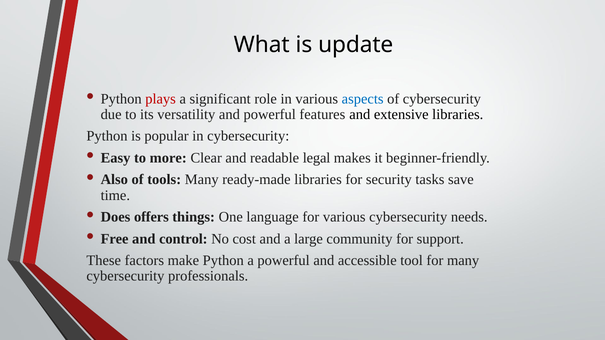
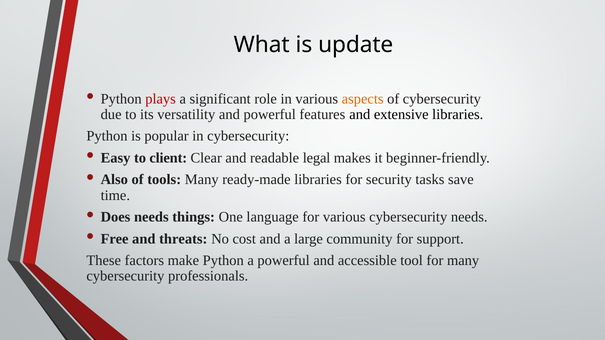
aspects colour: blue -> orange (363, 99)
more: more -> client (168, 158)
Does offers: offers -> needs (151, 217)
control: control -> threats (183, 239)
